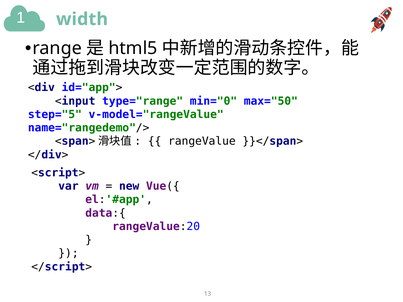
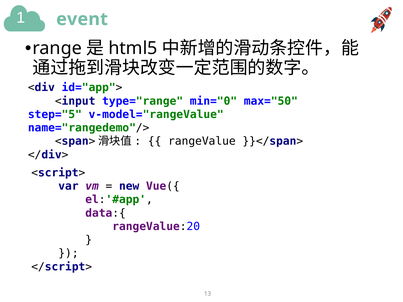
width: width -> event (82, 19)
